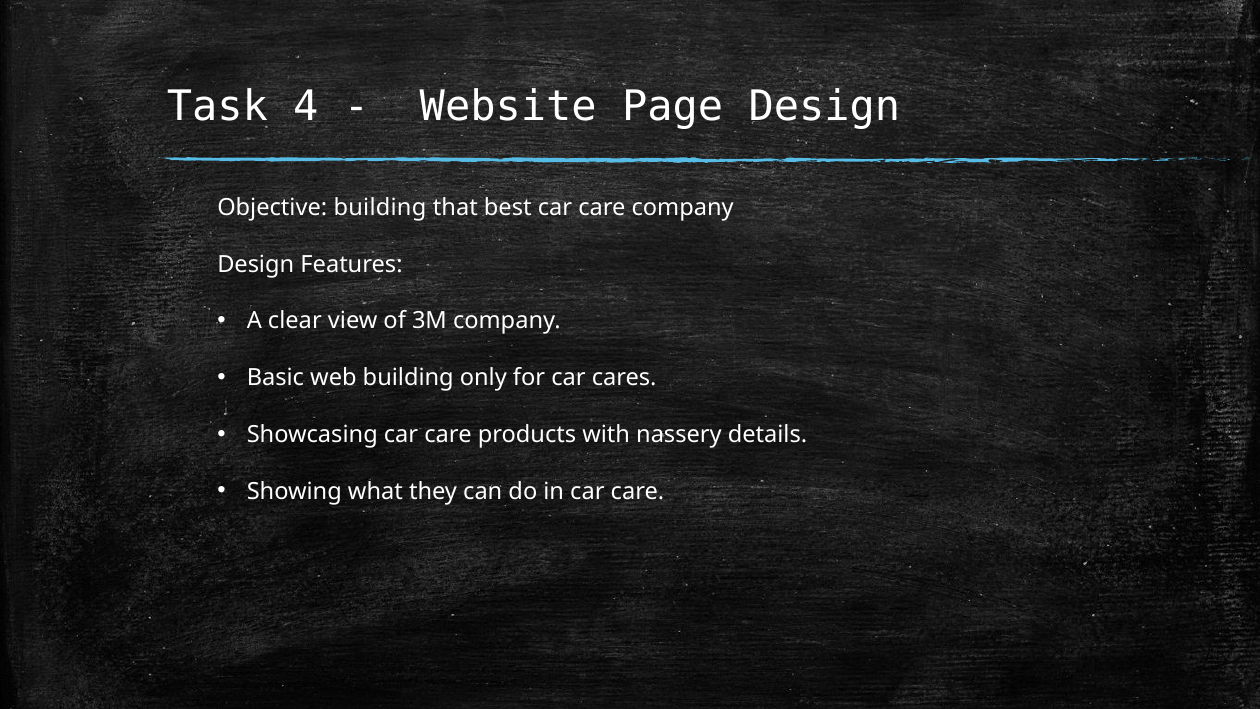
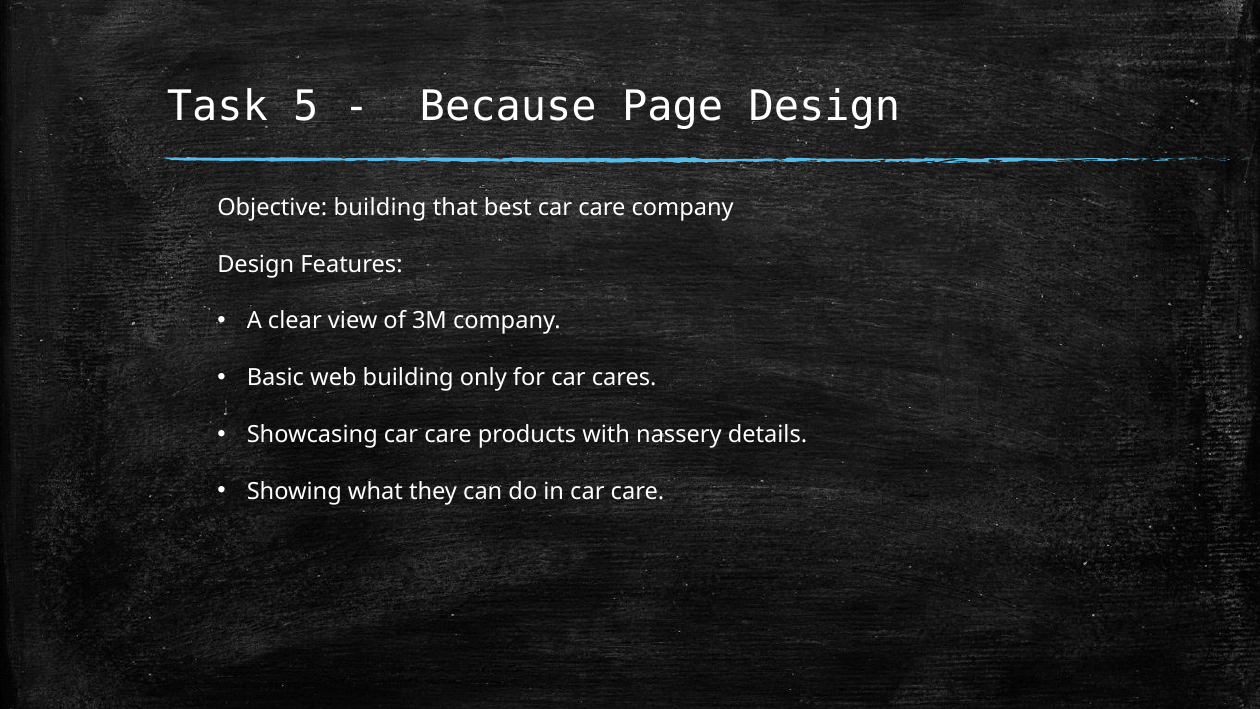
4: 4 -> 5 (306, 106)
Website: Website -> Because (508, 106)
